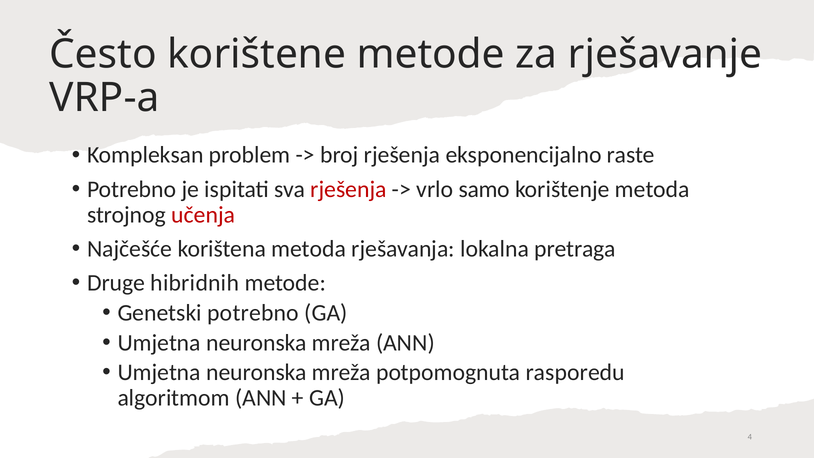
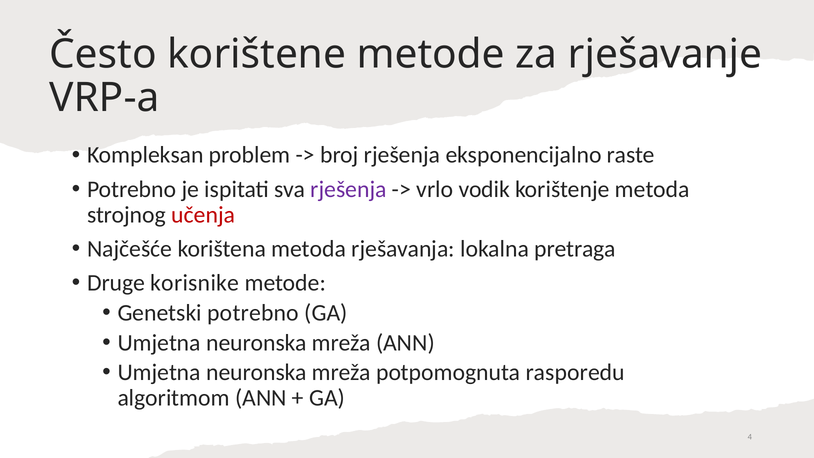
rješenja colour: red -> purple (348, 189)
samo: samo -> vodik (484, 189)
hibridnih: hibridnih -> korisnike (195, 283)
